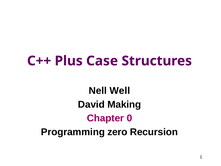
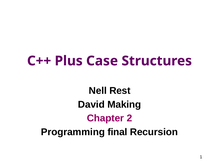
Well: Well -> Rest (120, 91)
0: 0 -> 2 (129, 118)
zero: zero -> final (117, 132)
